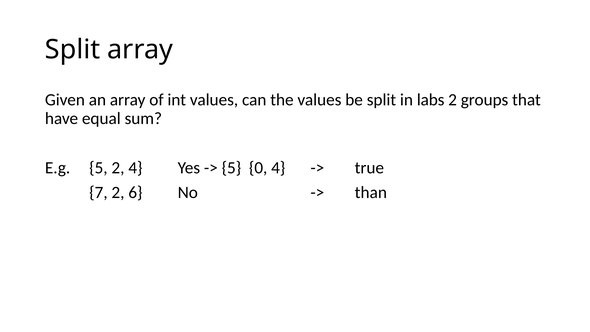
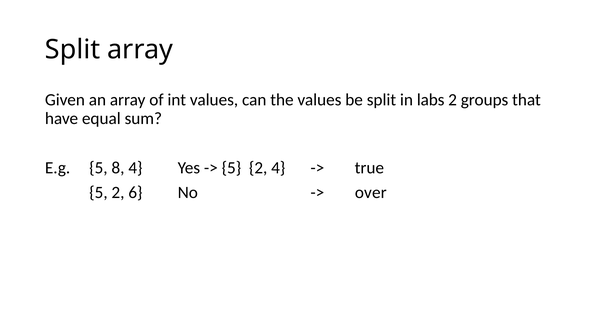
5 2: 2 -> 8 (118, 168)
0: 0 -> 2 (258, 168)
7: 7 -> 5 (98, 193)
than: than -> over (371, 193)
